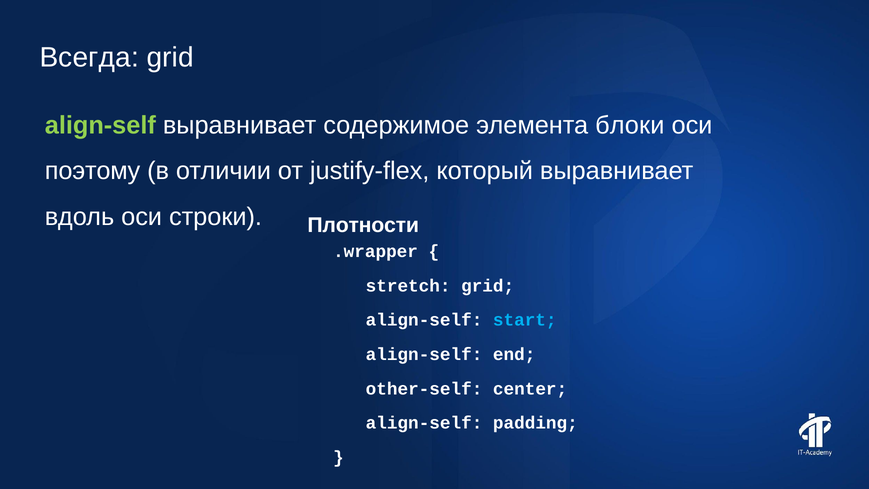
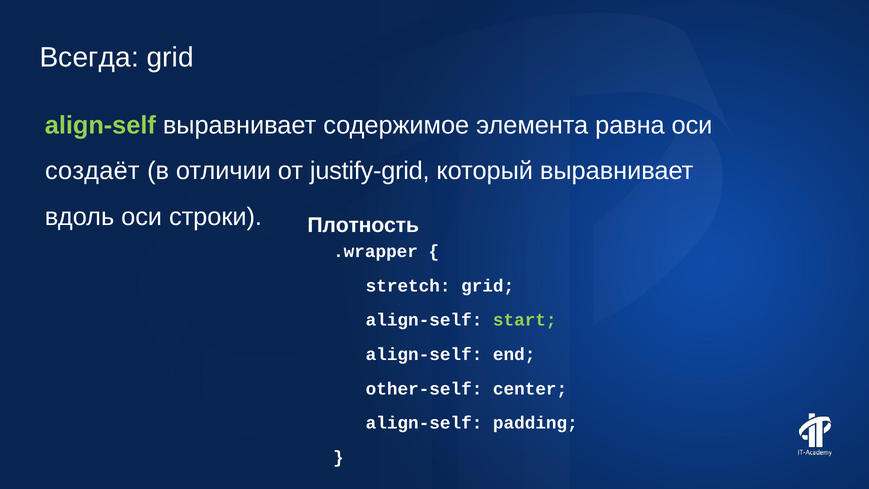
блоки: блоки -> равна (630, 125)
поэтому: поэтому -> создаёт (92, 171)
justify-flex: justify-flex -> justify-grid (370, 171)
Плотности: Плотности -> Плотность (363, 225)
start colour: light blue -> light green (525, 320)
